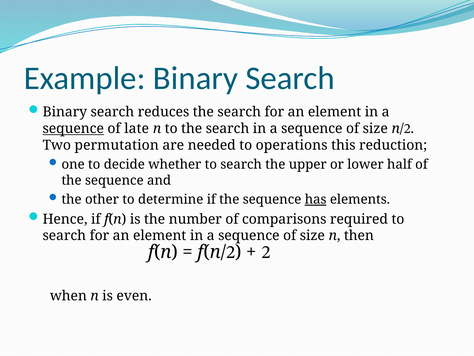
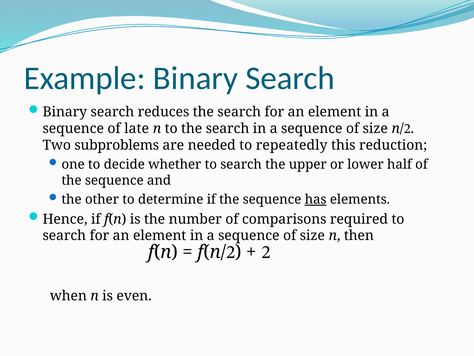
sequence underline: present -> none (73, 129)
permutation: permutation -> subproblems (117, 145)
operations: operations -> repeatedly (292, 145)
